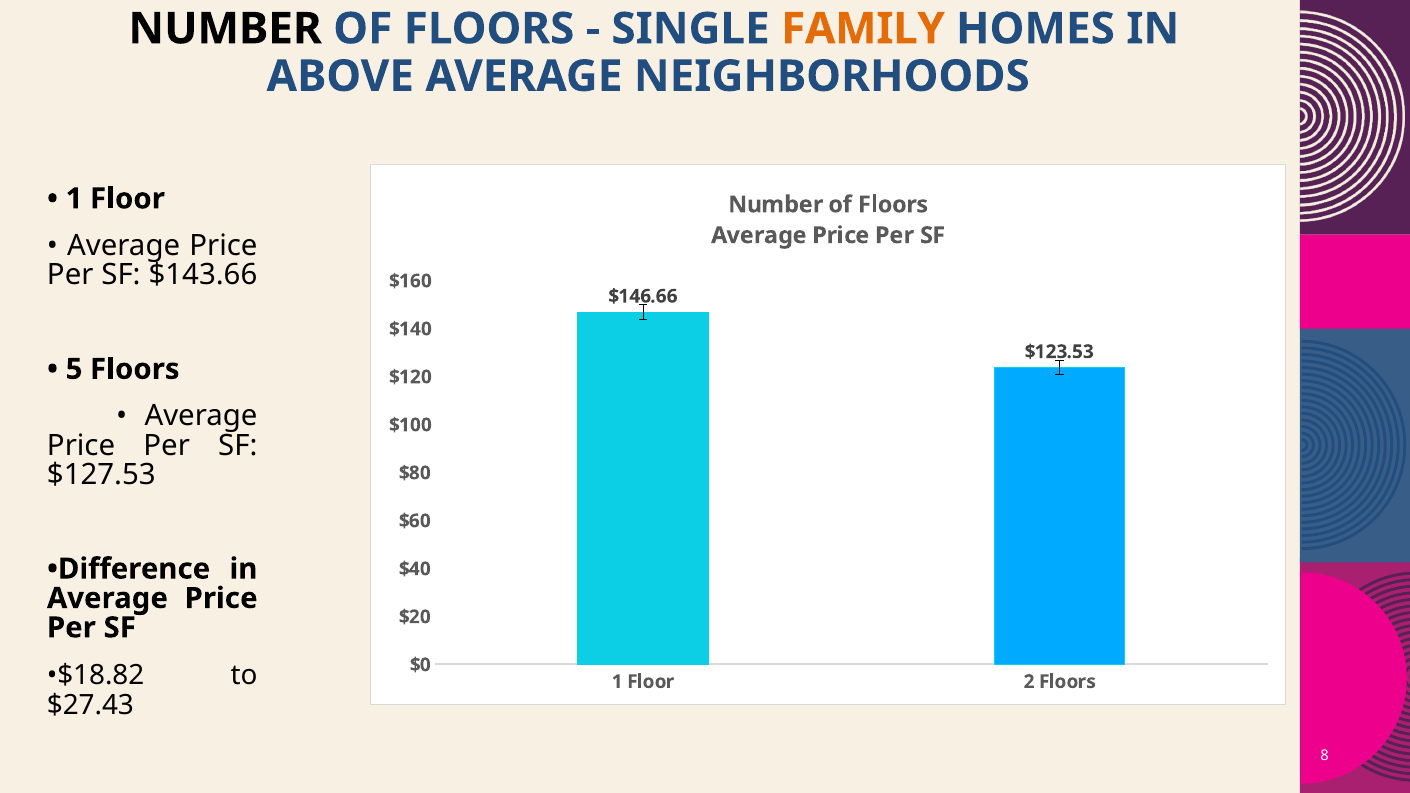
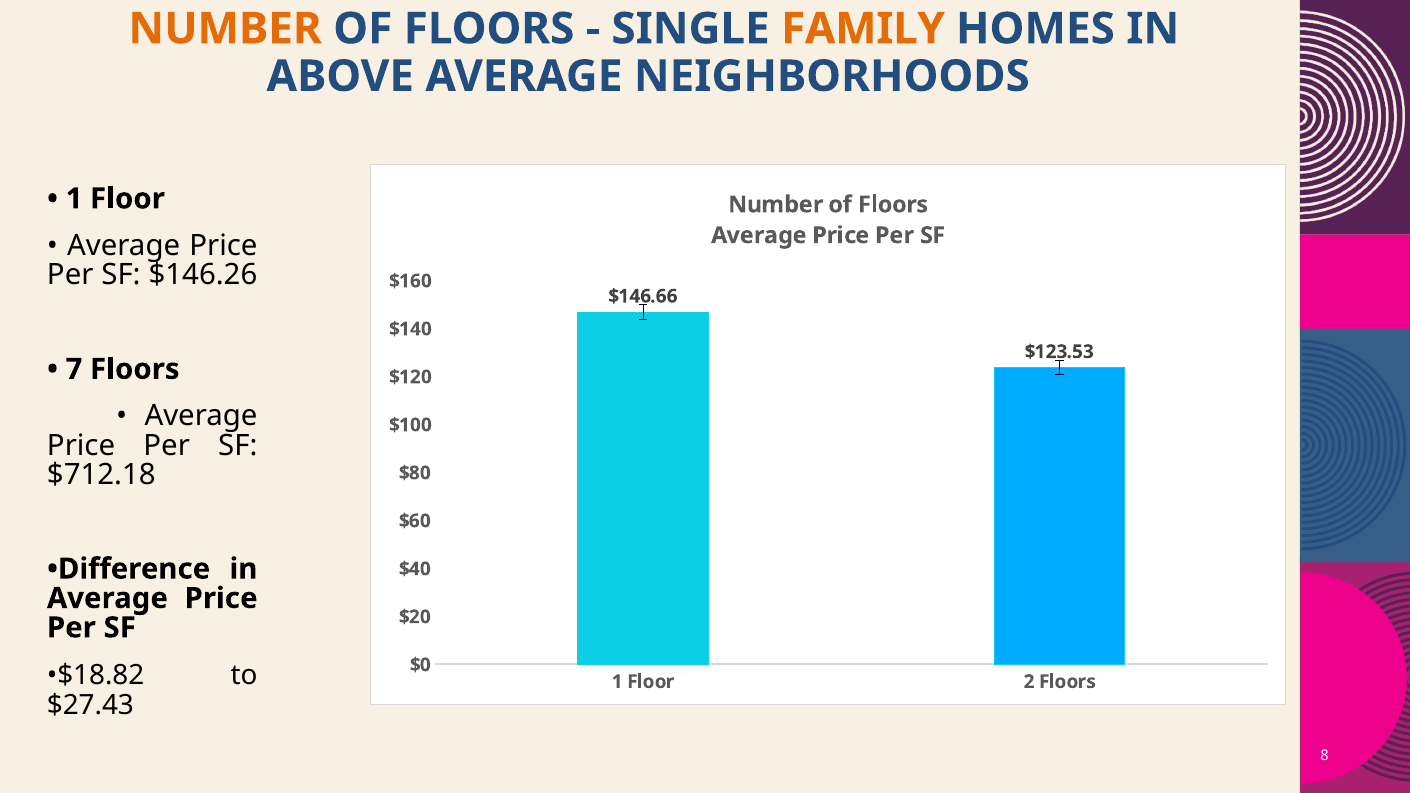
NUMBER colour: black -> orange (225, 29)
$143.66: $143.66 -> $146.26 (203, 275)
5: 5 -> 7 (74, 369)
$127.53: $127.53 -> $712.18 (101, 475)
